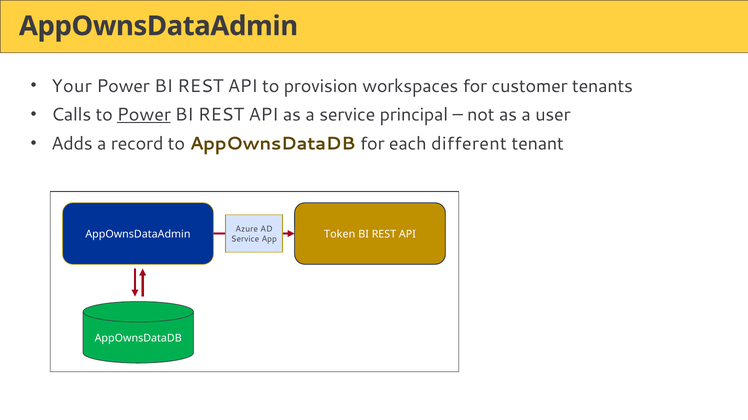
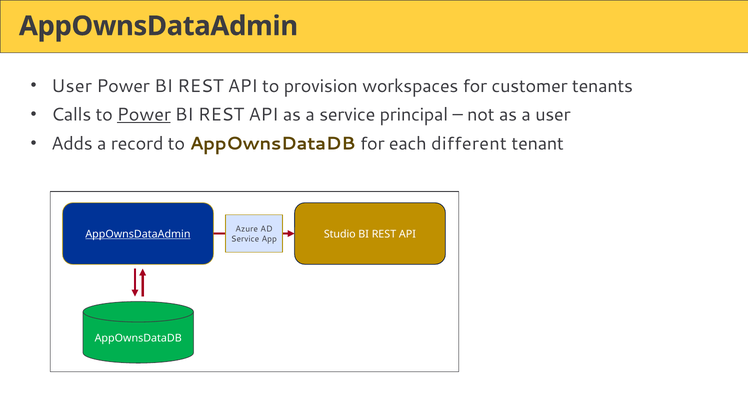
Your: Your -> User (72, 86)
AppOwnsDataAdmin underline: none -> present (138, 235)
Token: Token -> Studio (340, 235)
